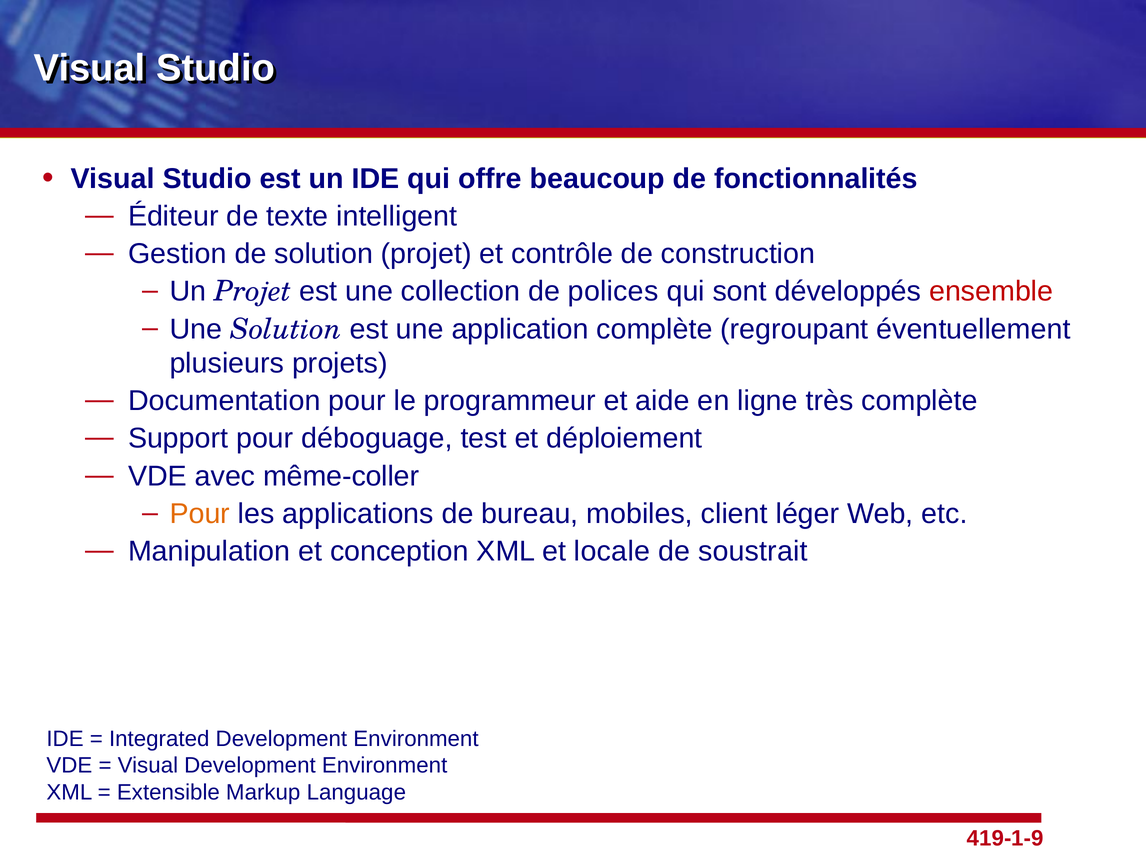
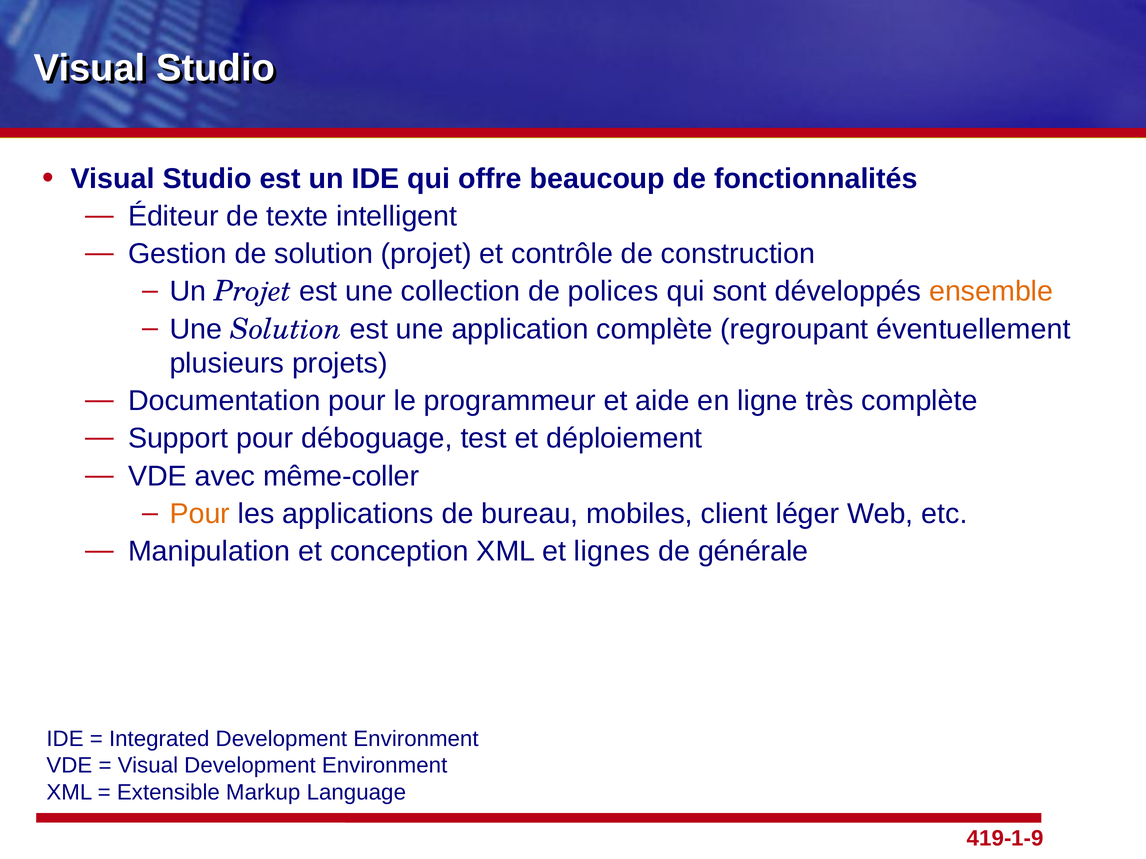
ensemble colour: red -> orange (991, 292)
locale: locale -> lignes (612, 552)
soustrait: soustrait -> générale (753, 552)
